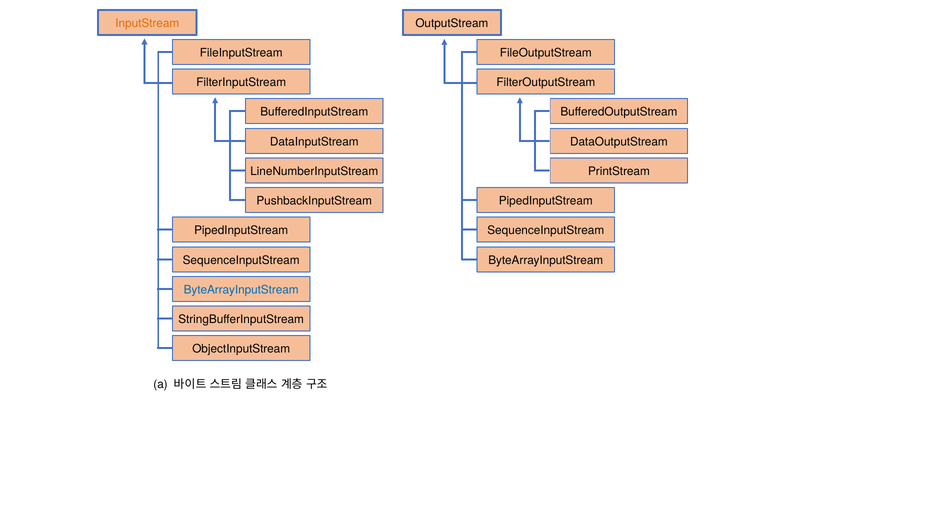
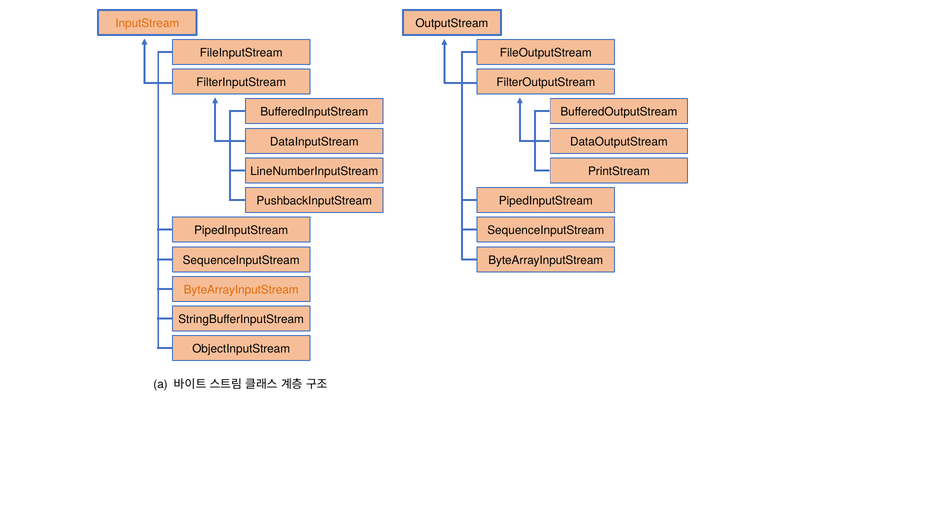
ByteArrayInputStream colour: blue -> orange (241, 290)
